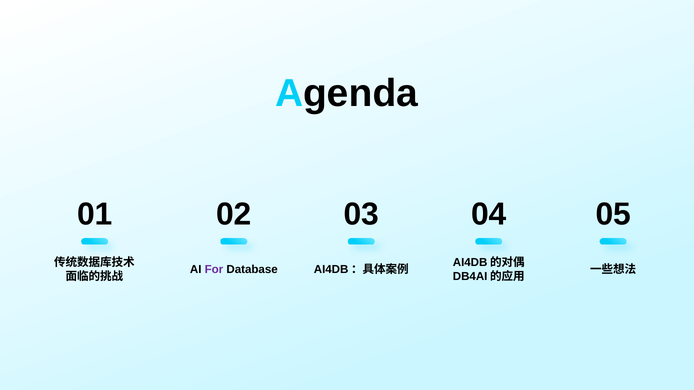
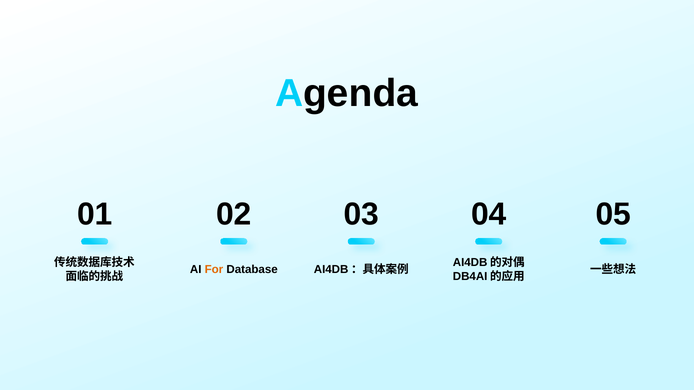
For colour: purple -> orange (214, 270)
